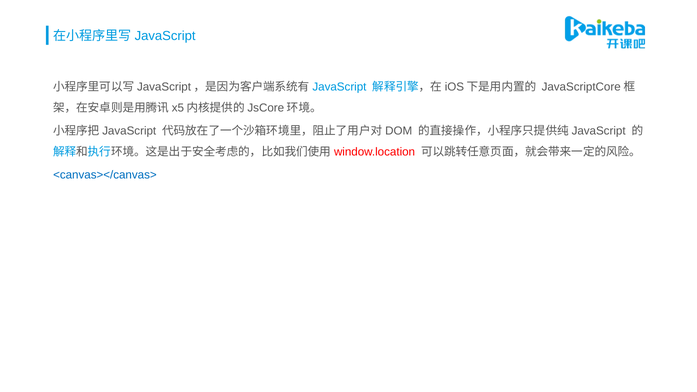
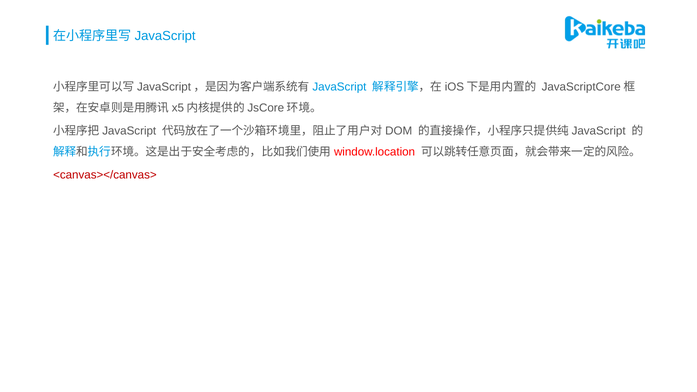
<canvas></canvas> colour: blue -> red (105, 175)
